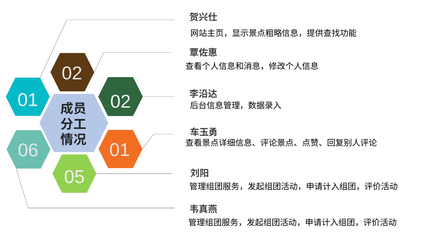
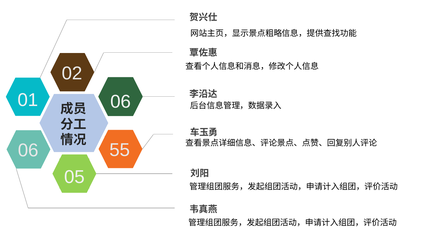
01 02: 02 -> 06 (121, 102)
06 01: 01 -> 55 (120, 150)
